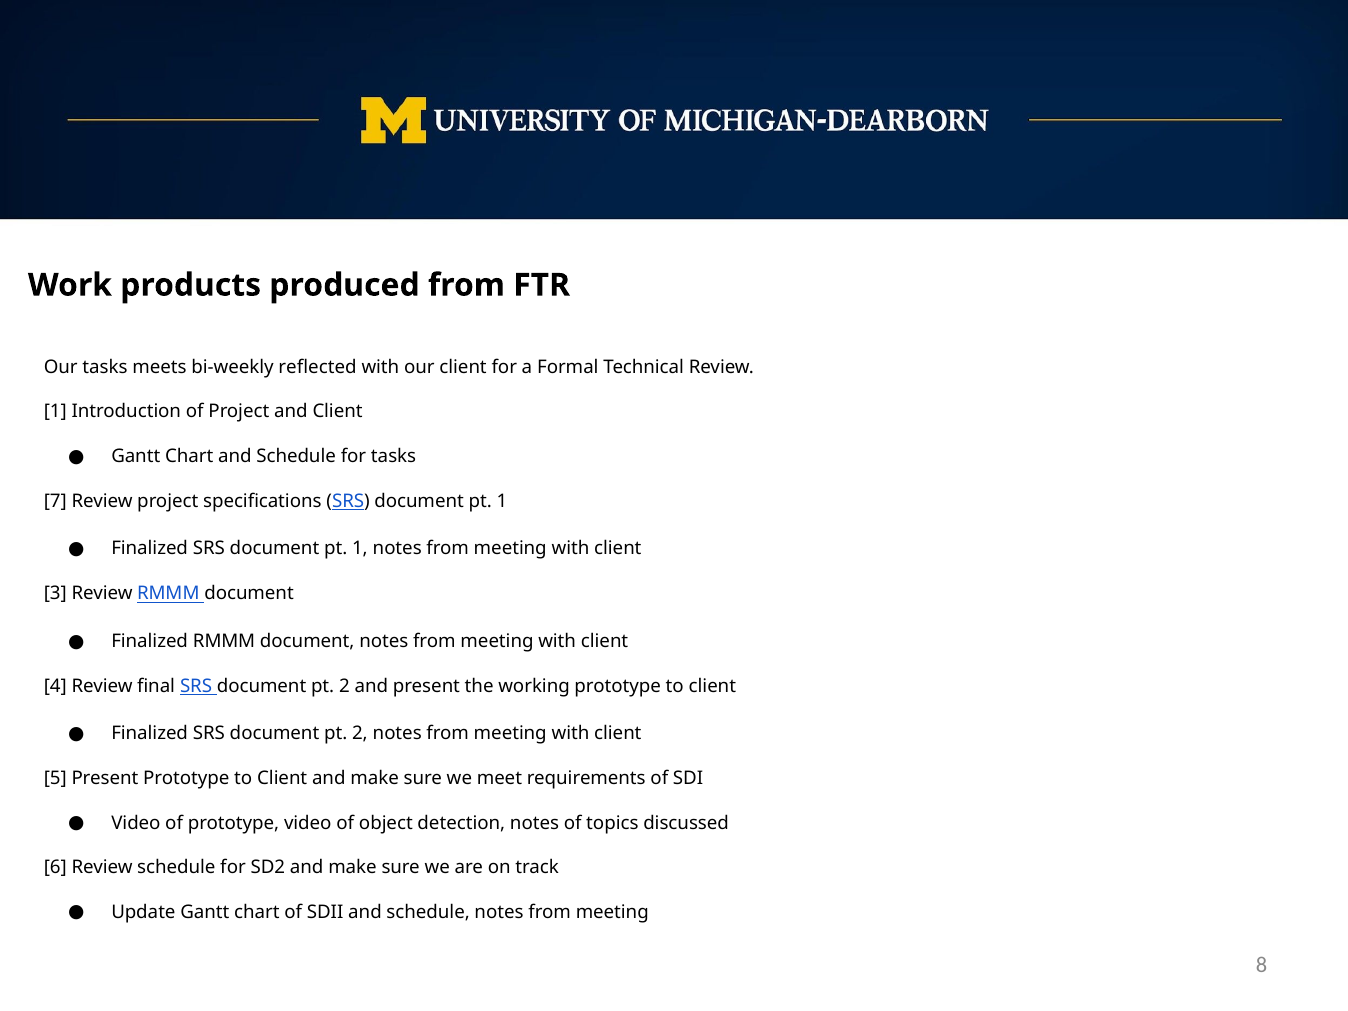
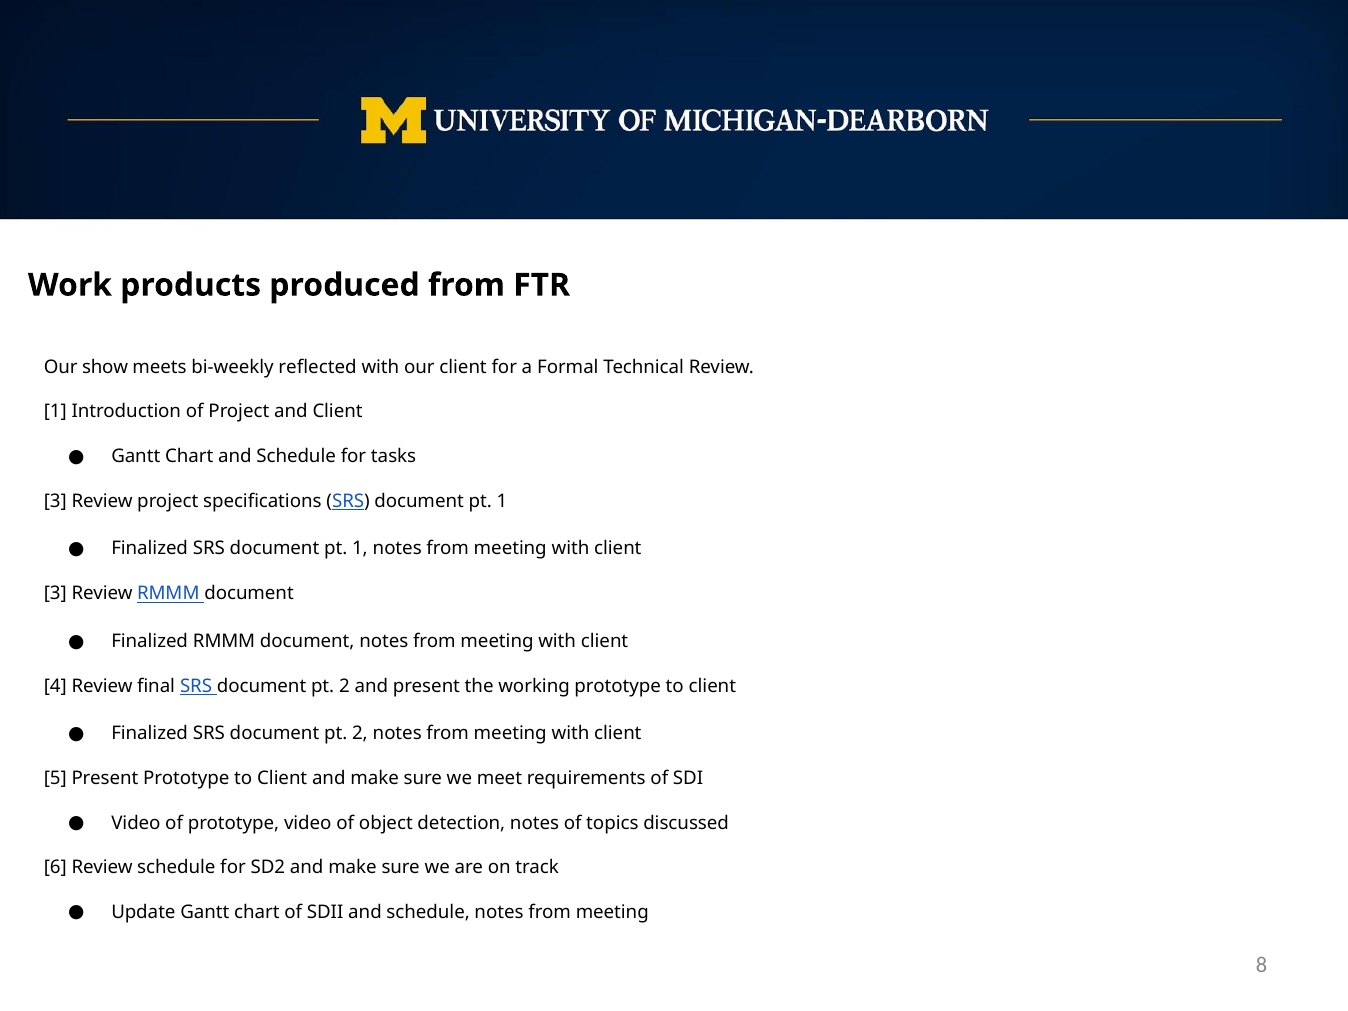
Our tasks: tasks -> show (105, 367)
7: 7 -> 3 (55, 501)
